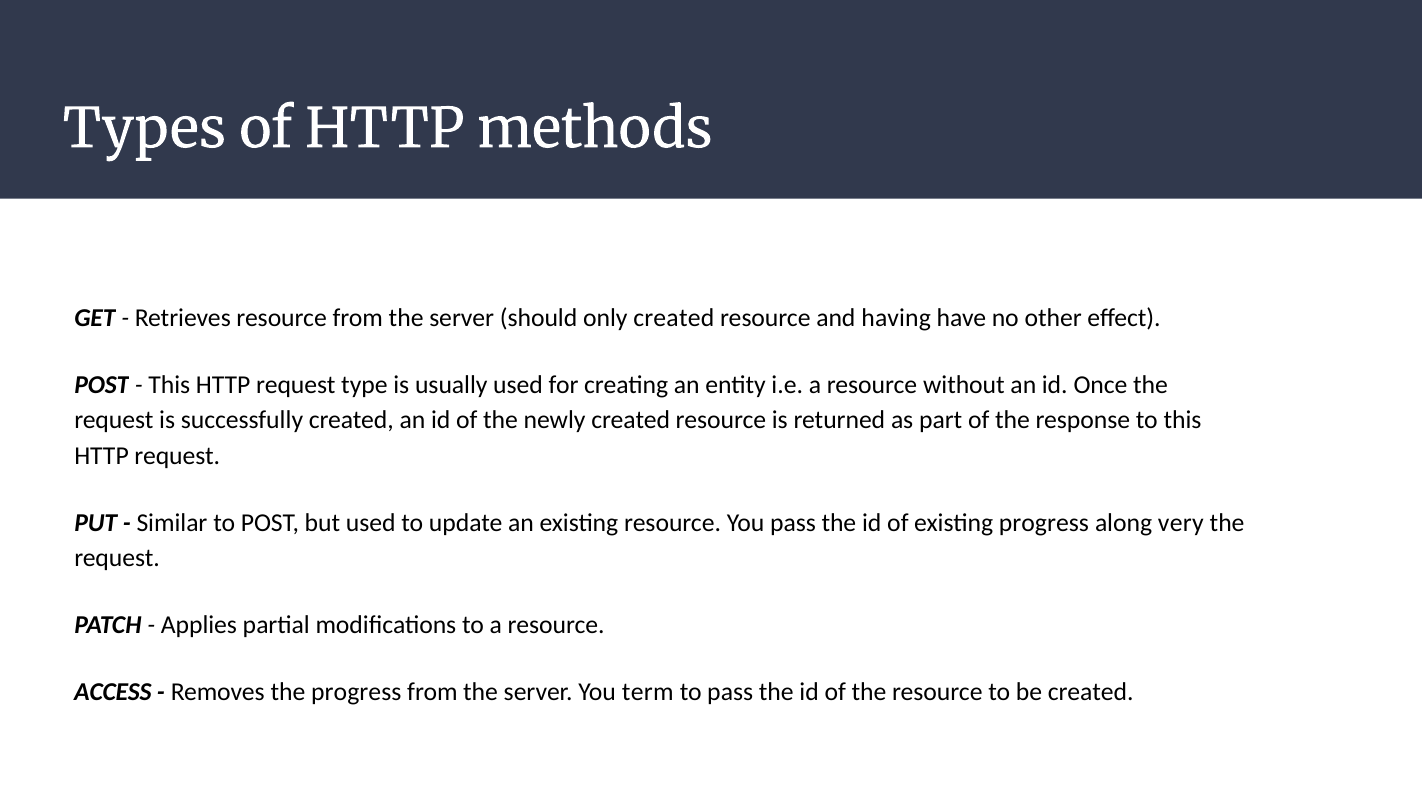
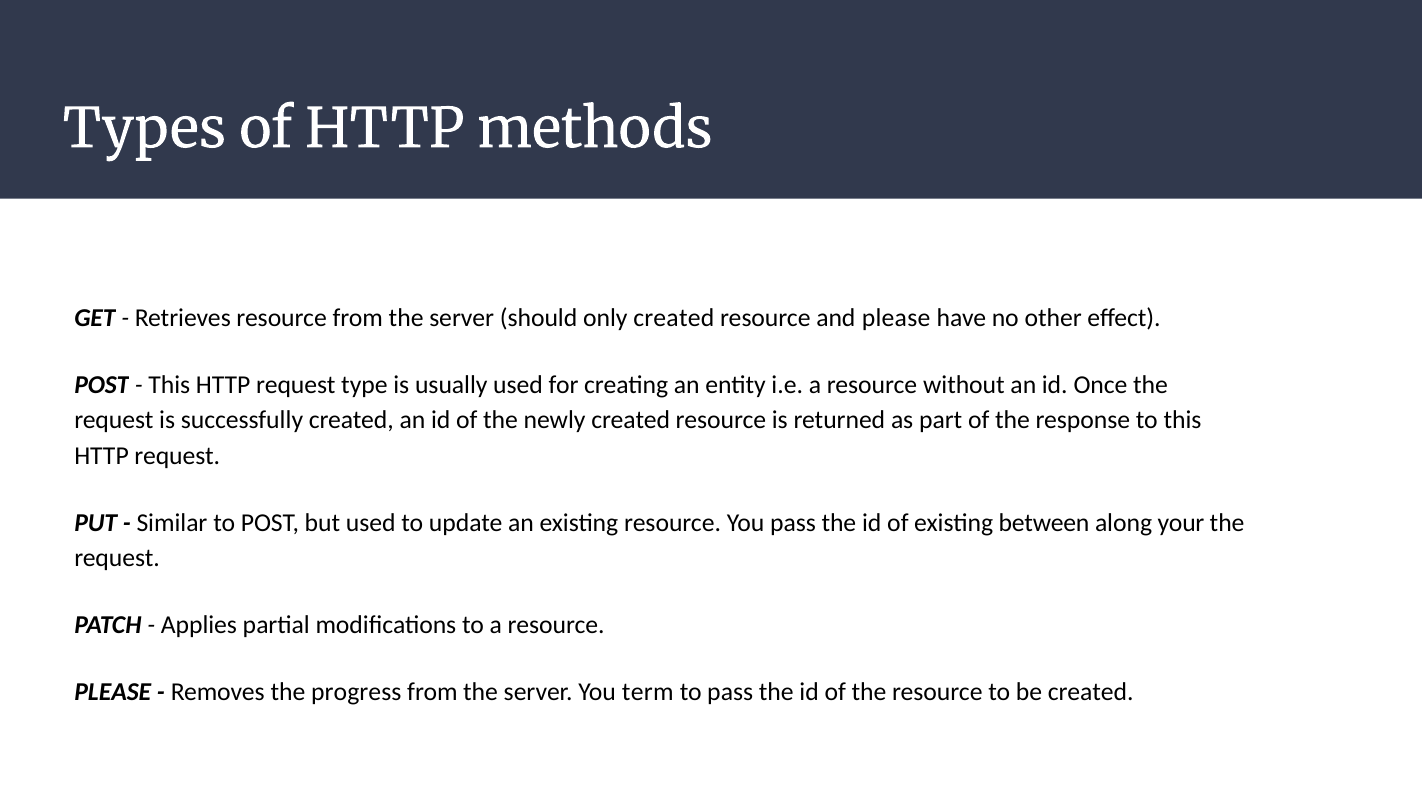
and having: having -> please (896, 318)
existing progress: progress -> between (1044, 523)
very: very -> your (1181, 523)
ACCESS: ACCESS -> PLEASE (113, 692)
